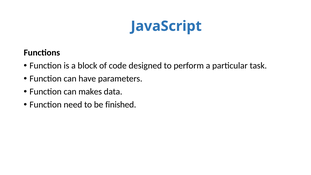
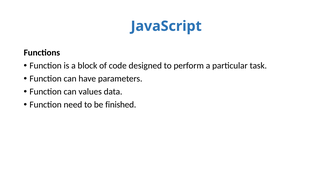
makes: makes -> values (90, 92)
